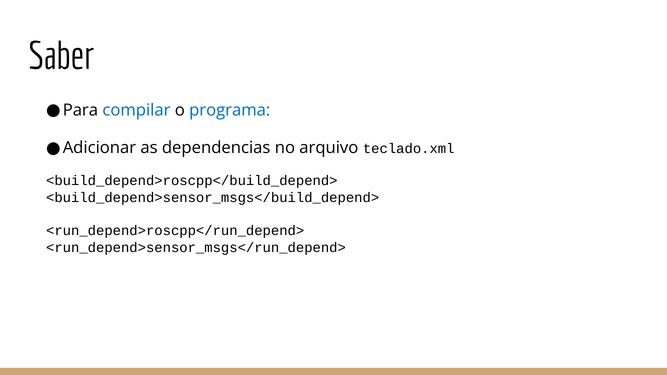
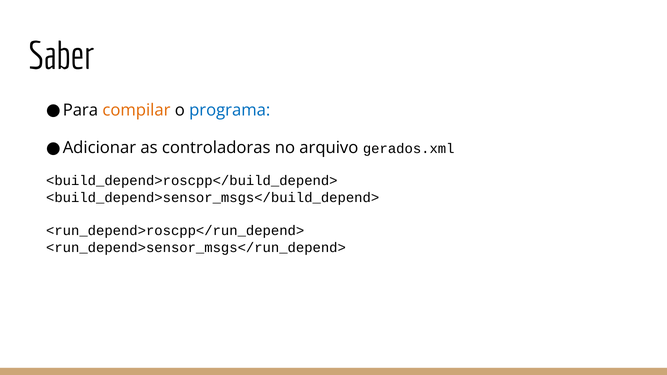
compilar colour: blue -> orange (136, 110)
dependencias: dependencias -> controladoras (216, 148)
teclado.xml: teclado.xml -> gerados.xml (409, 149)
